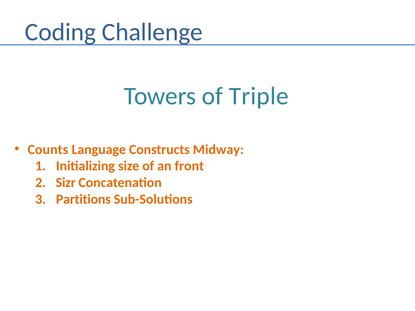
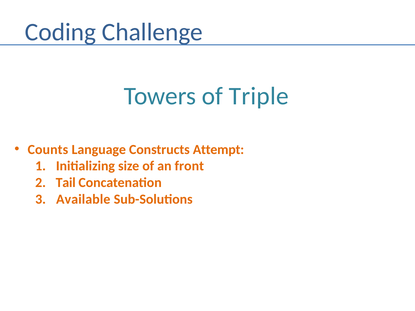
Midway: Midway -> Attempt (218, 150)
Sizr: Sizr -> Tail (66, 183)
Partitions: Partitions -> Available (83, 199)
